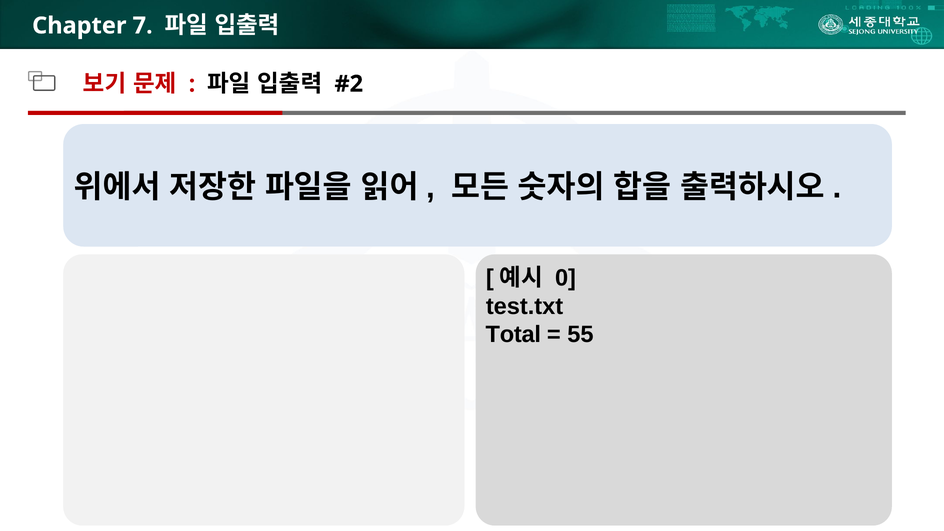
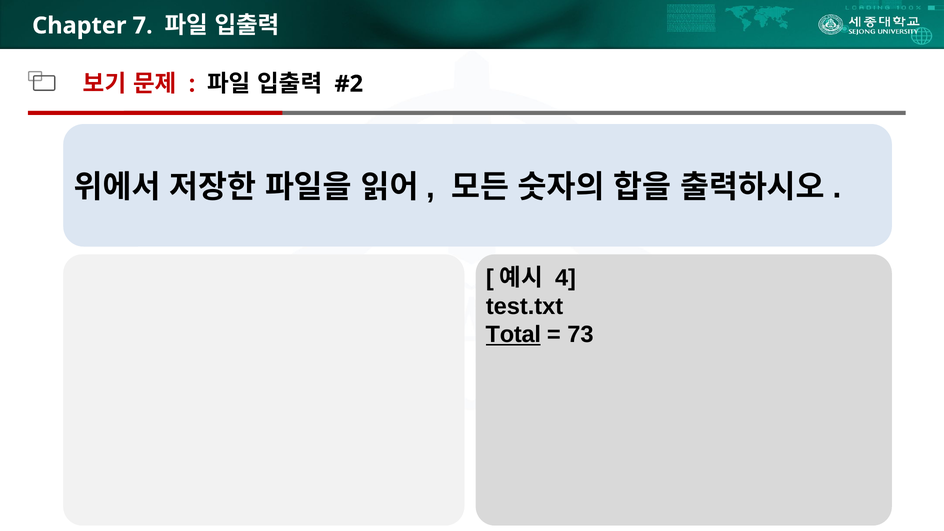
0: 0 -> 4 (565, 278)
Total underline: none -> present (513, 335)
55: 55 -> 73 (580, 335)
